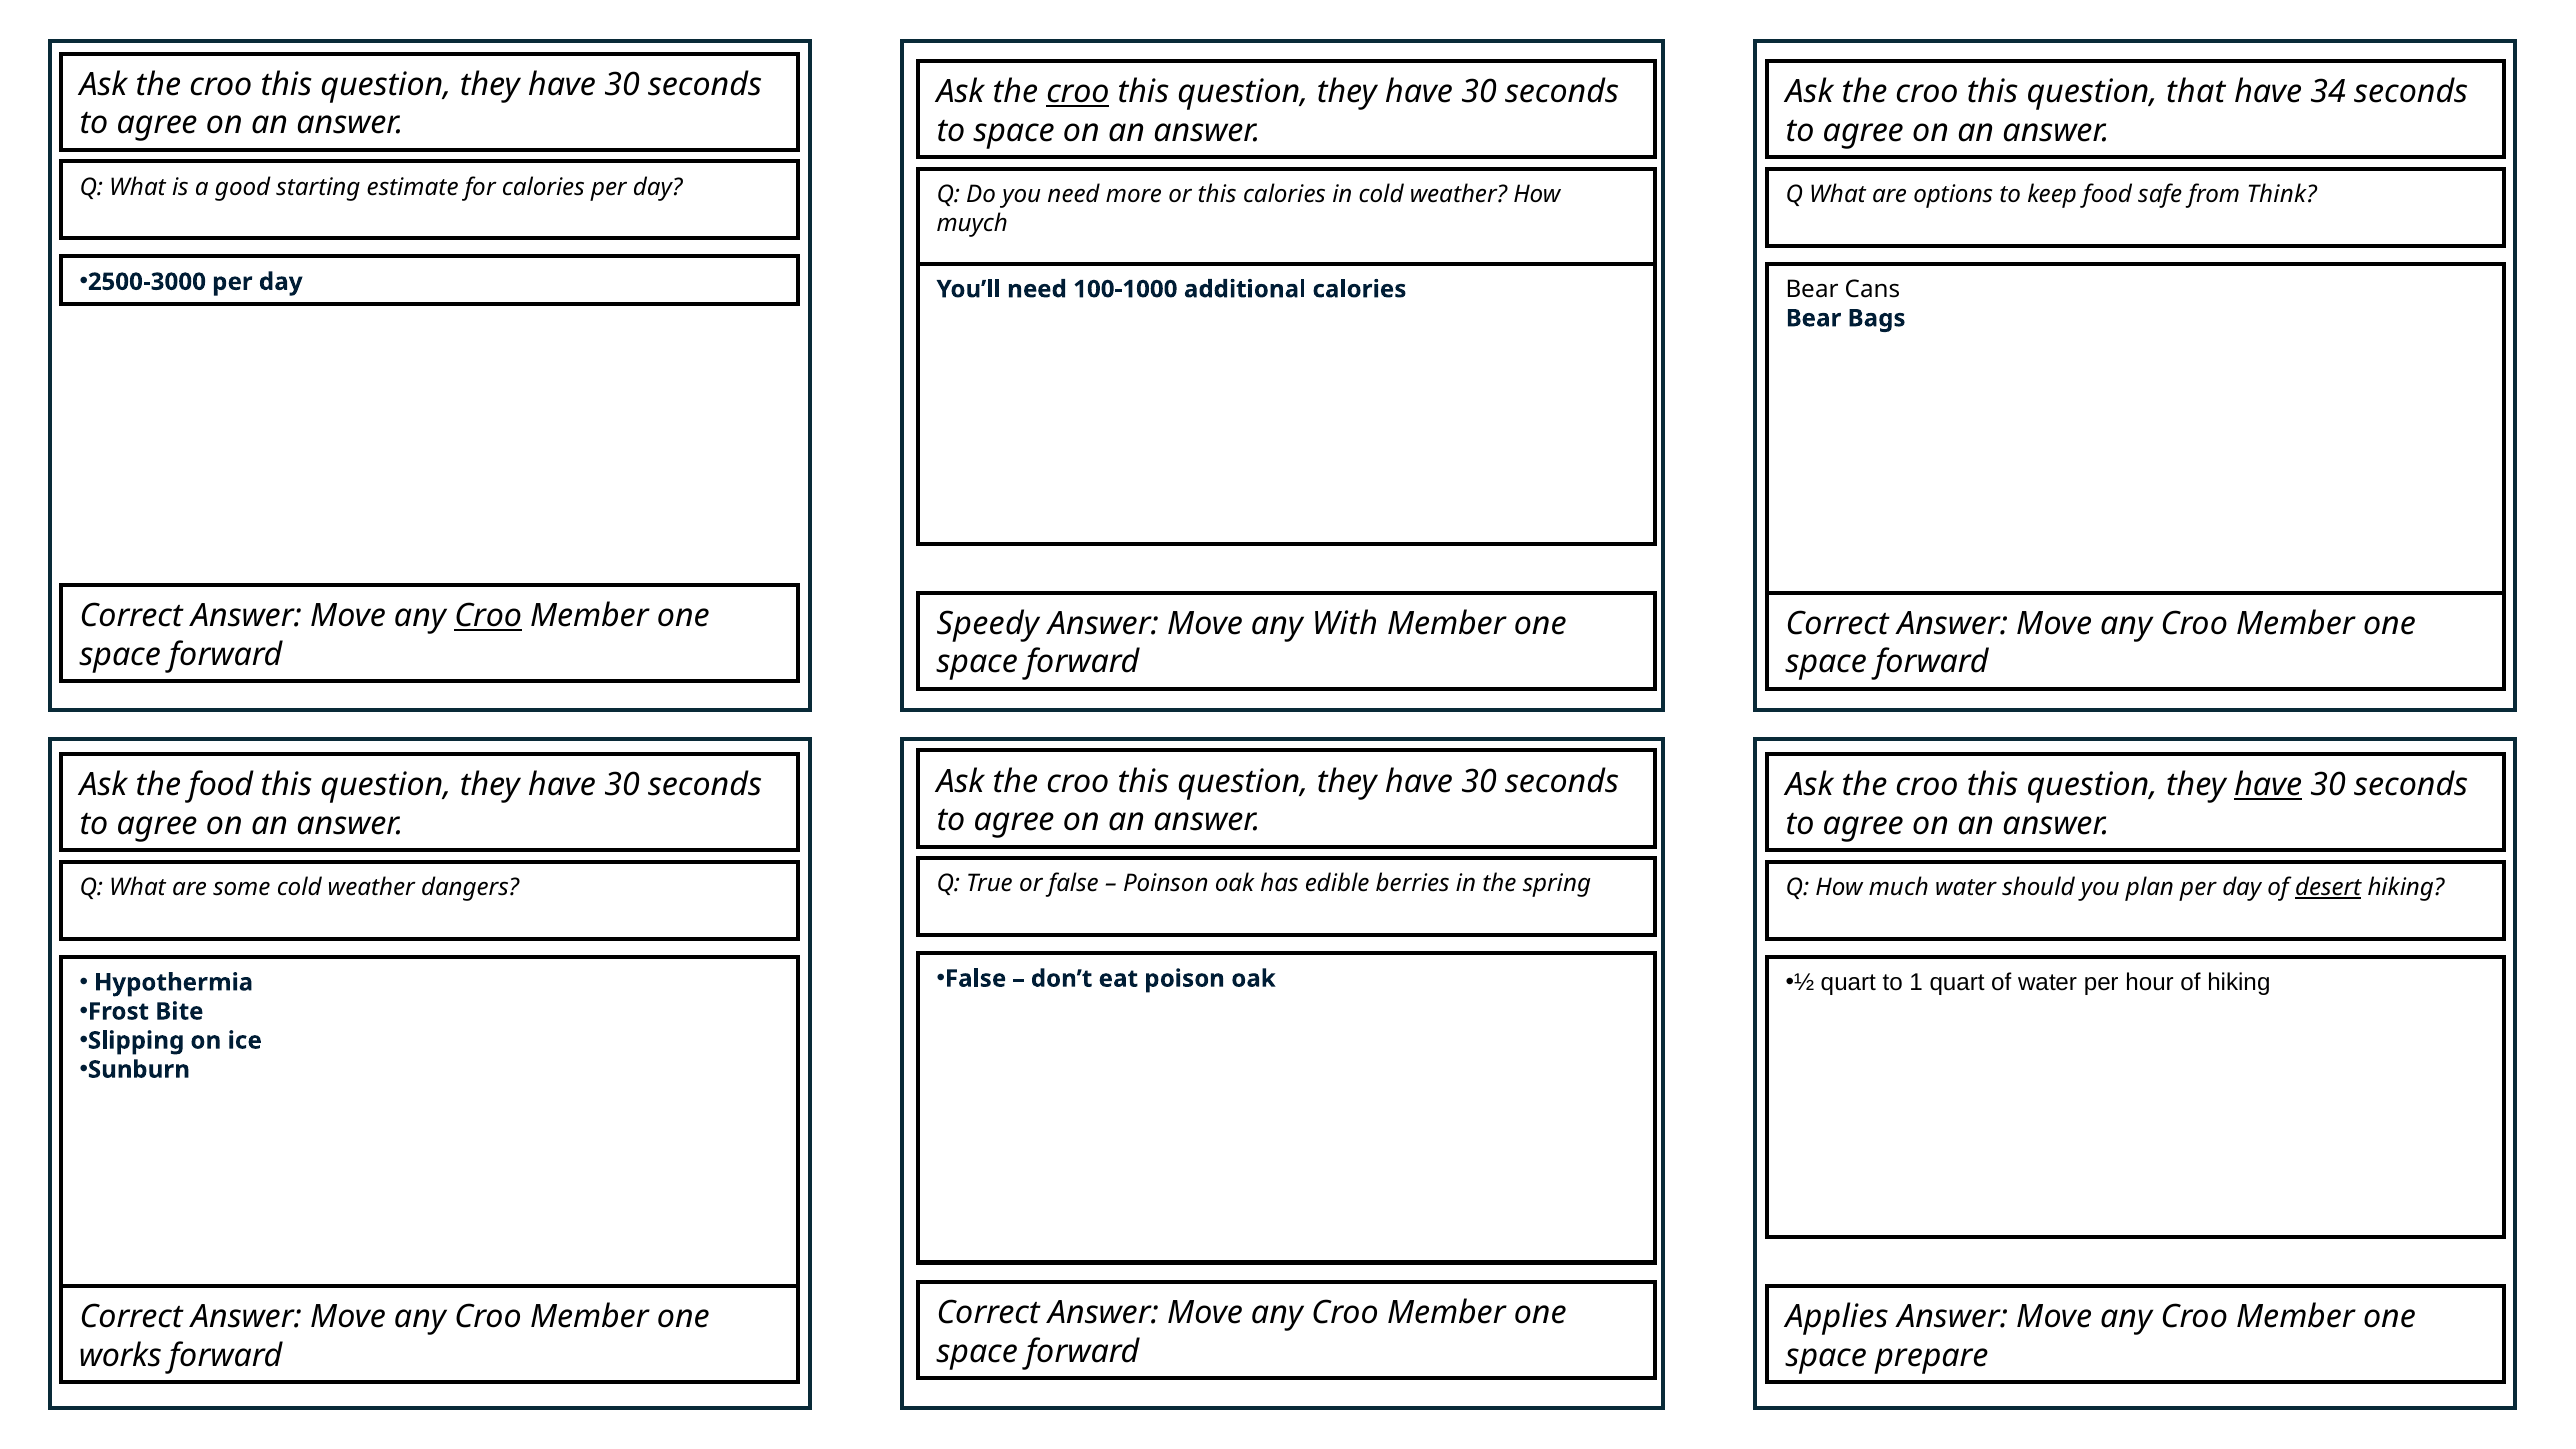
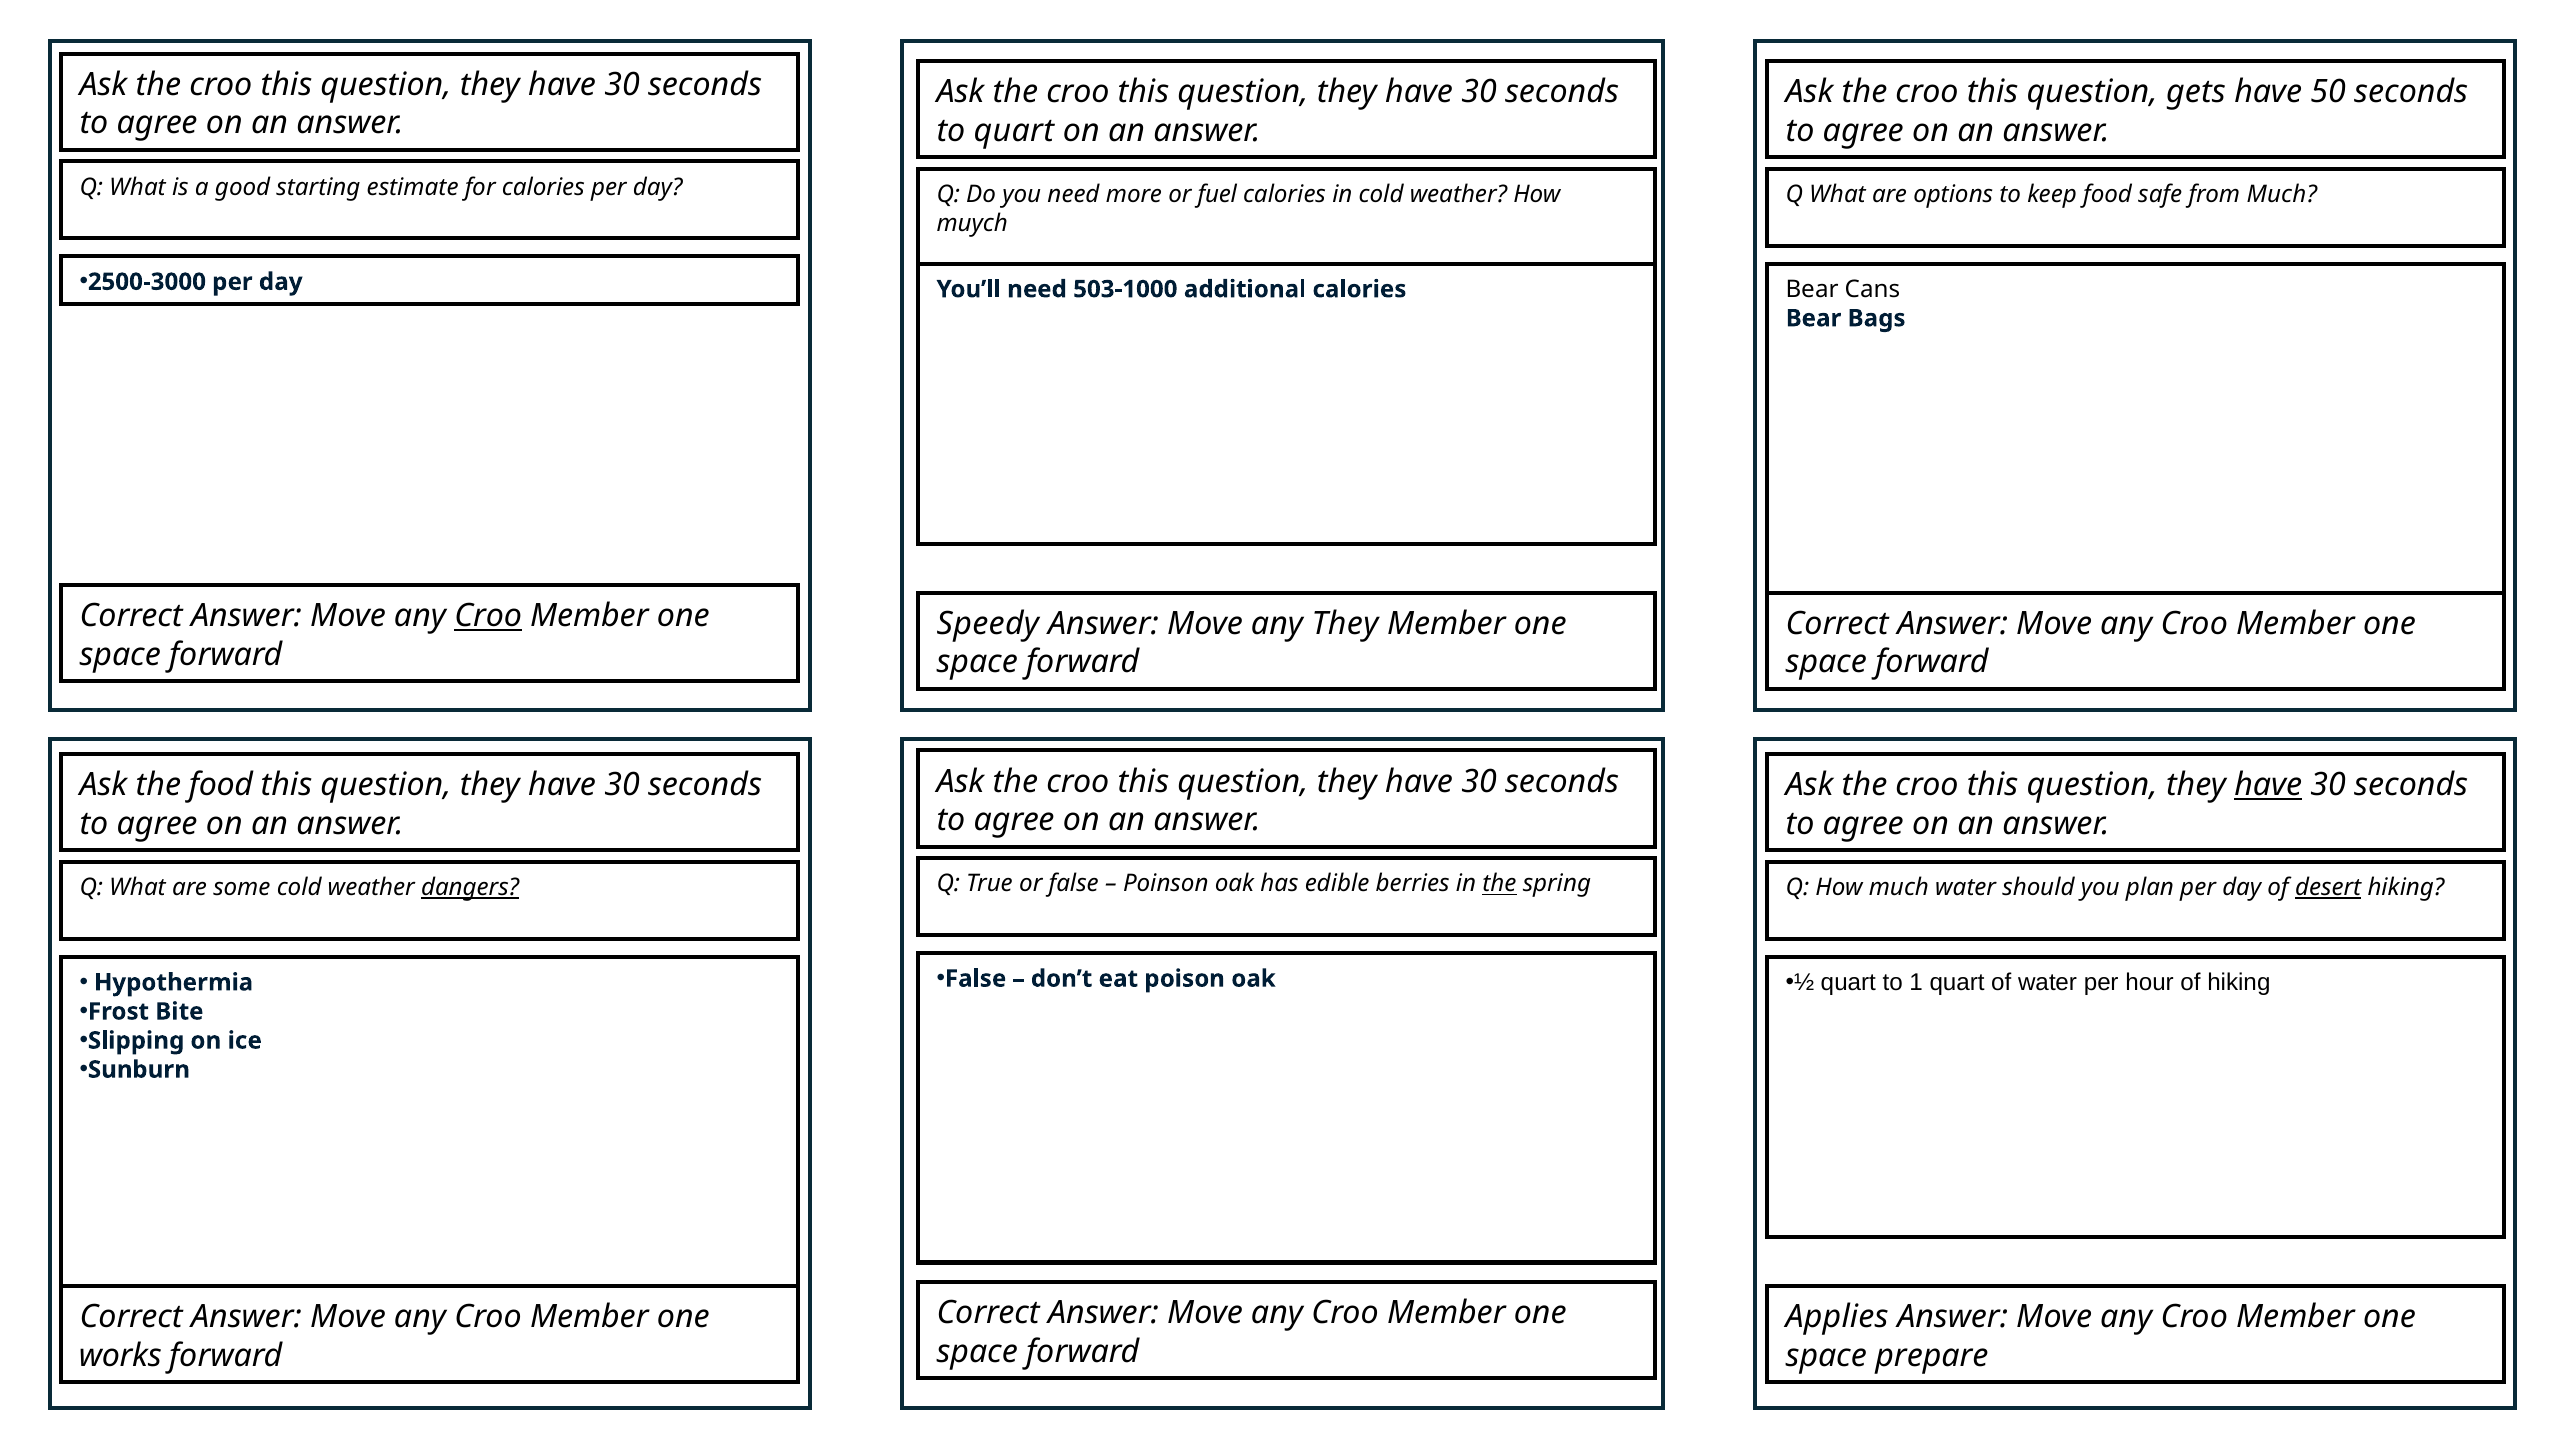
croo underline: present -> none (1078, 92)
that: that -> gets (2196, 92)
34: 34 -> 50 (2328, 92)
to space: space -> quart (1014, 131)
or this: this -> fuel (1217, 194)
from Think: Think -> Much (2282, 194)
100-1000: 100-1000 -> 503-1000 (1125, 289)
any With: With -> They (1345, 624)
the underline: none -> present (1499, 884)
dangers underline: none -> present (470, 888)
